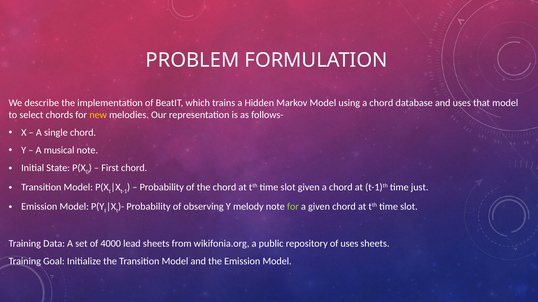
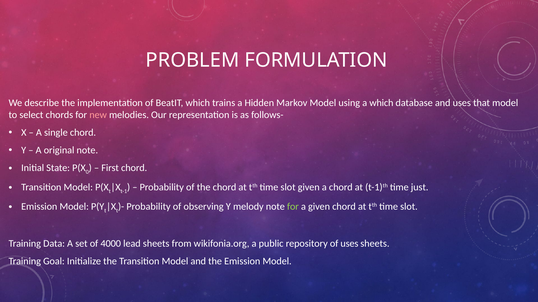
using a chord: chord -> which (381, 103)
new colour: yellow -> pink (98, 115)
musical: musical -> original (59, 151)
